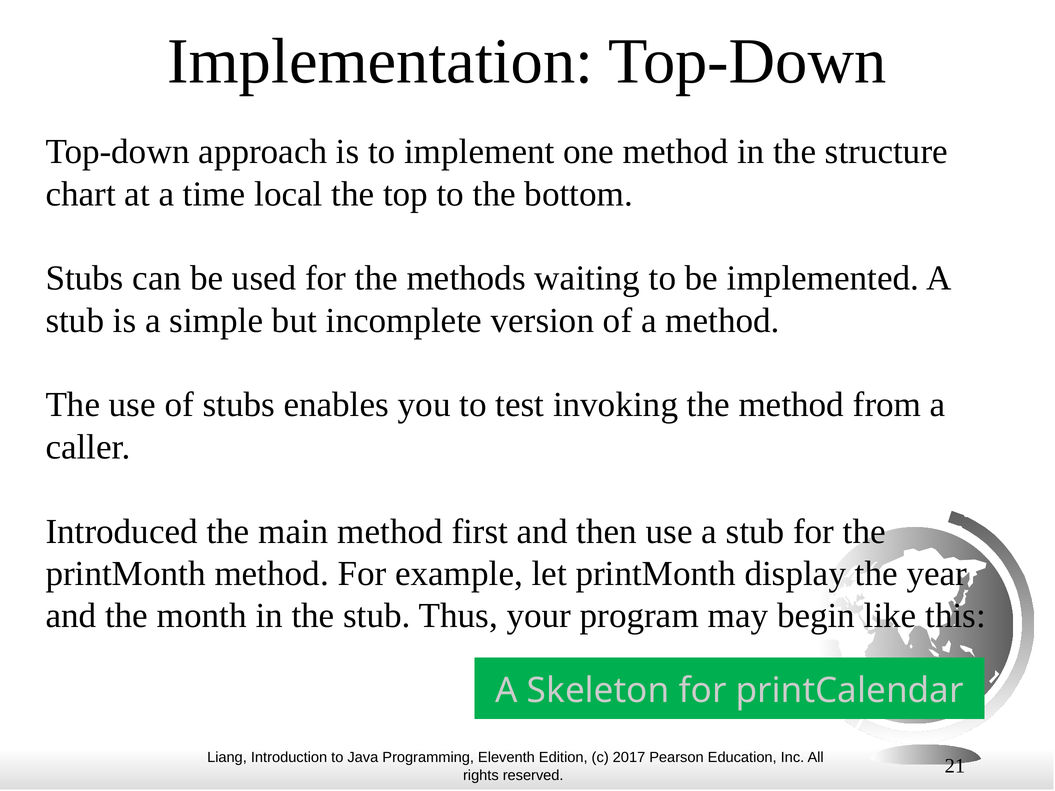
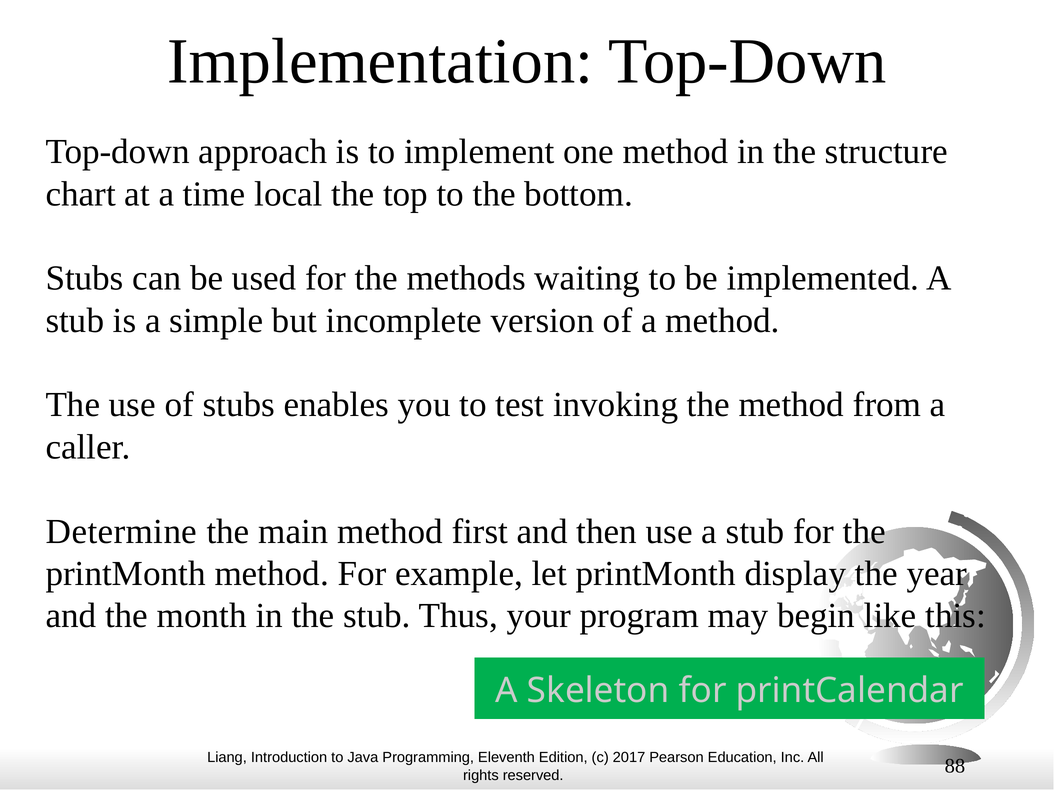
Introduced: Introduced -> Determine (121, 532)
21: 21 -> 88 (955, 766)
